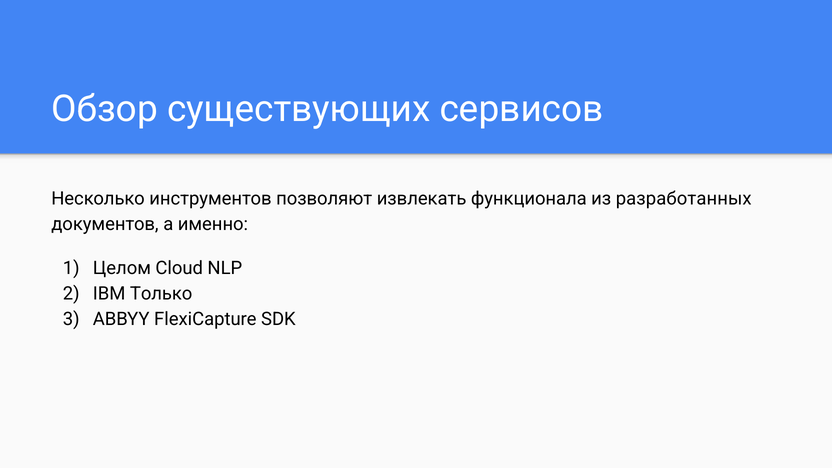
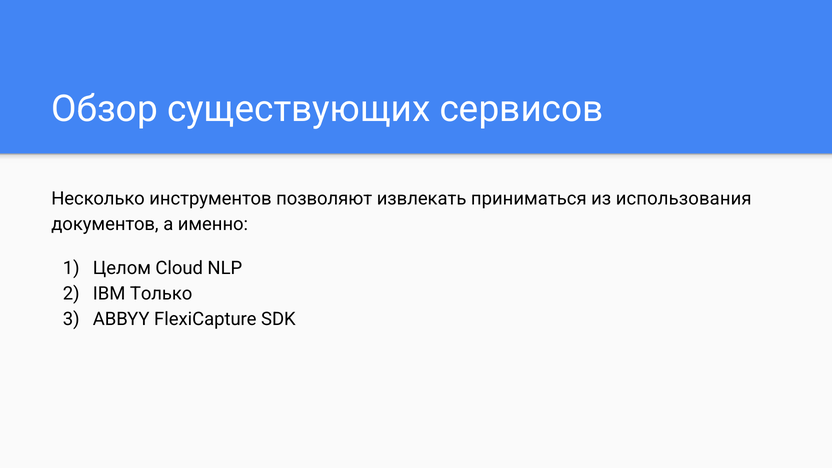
функционала: функционала -> приниматься (529, 199)
разработанных: разработанных -> использования (684, 199)
